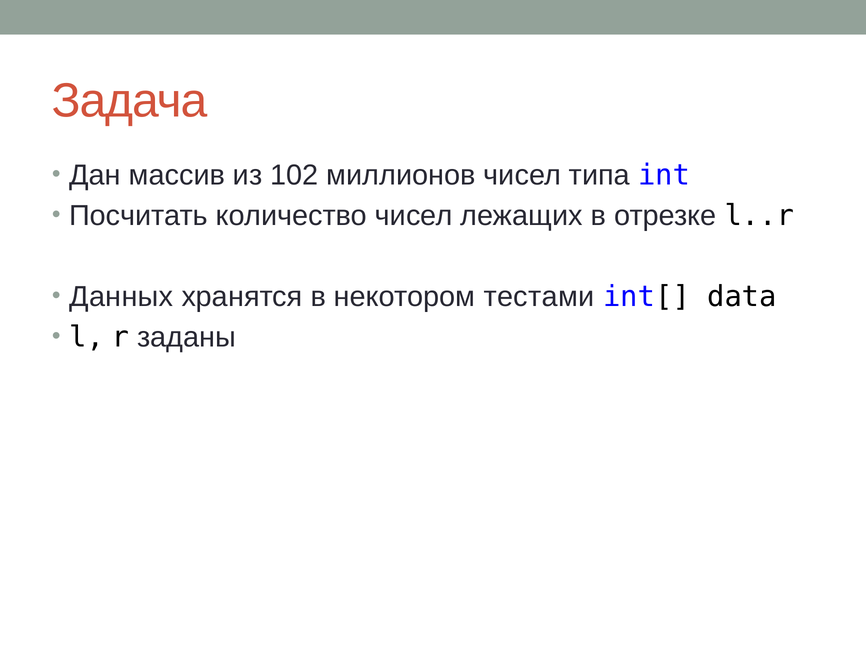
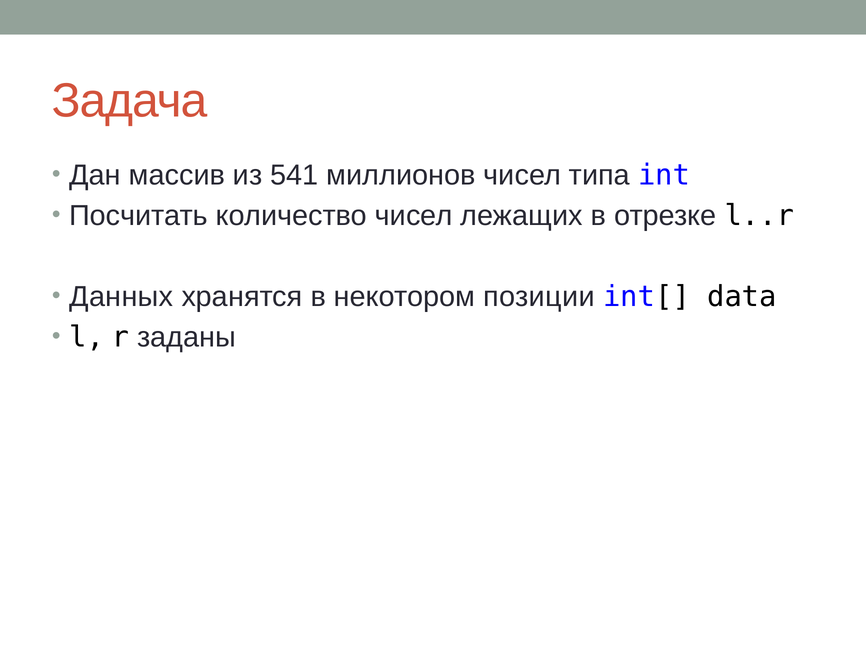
102: 102 -> 541 (294, 175)
тестами: тестами -> позиции (539, 296)
